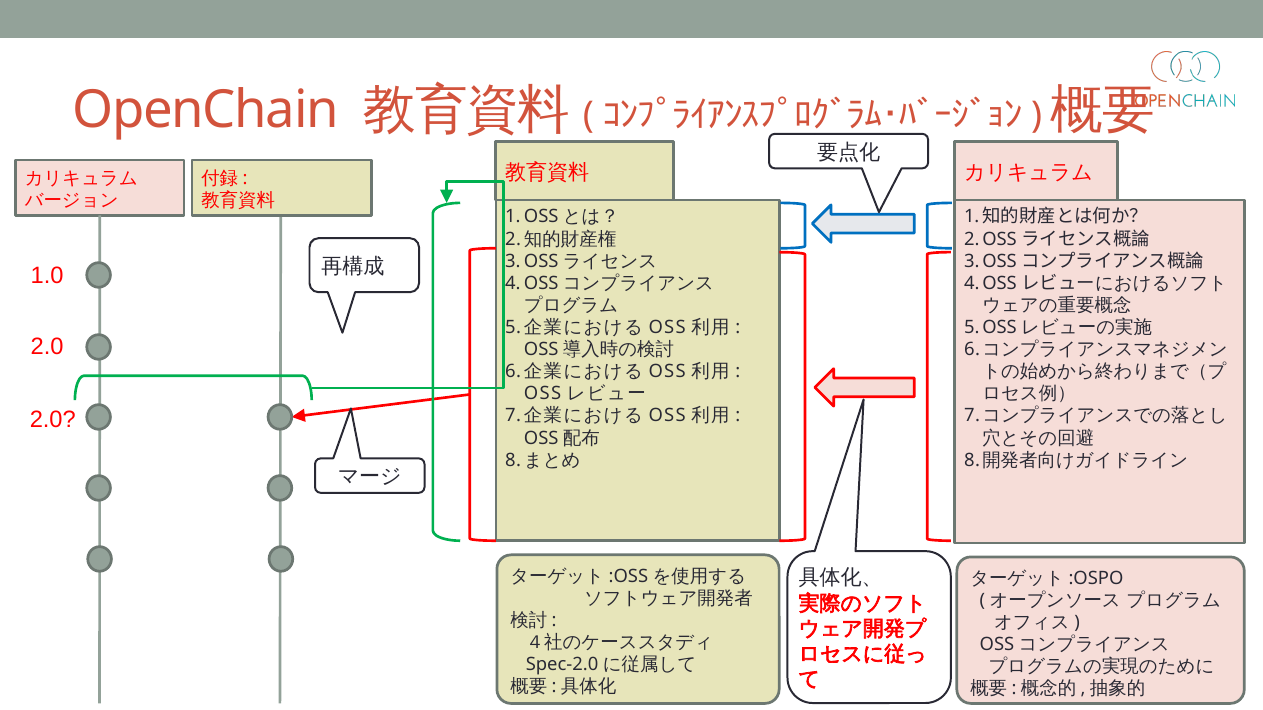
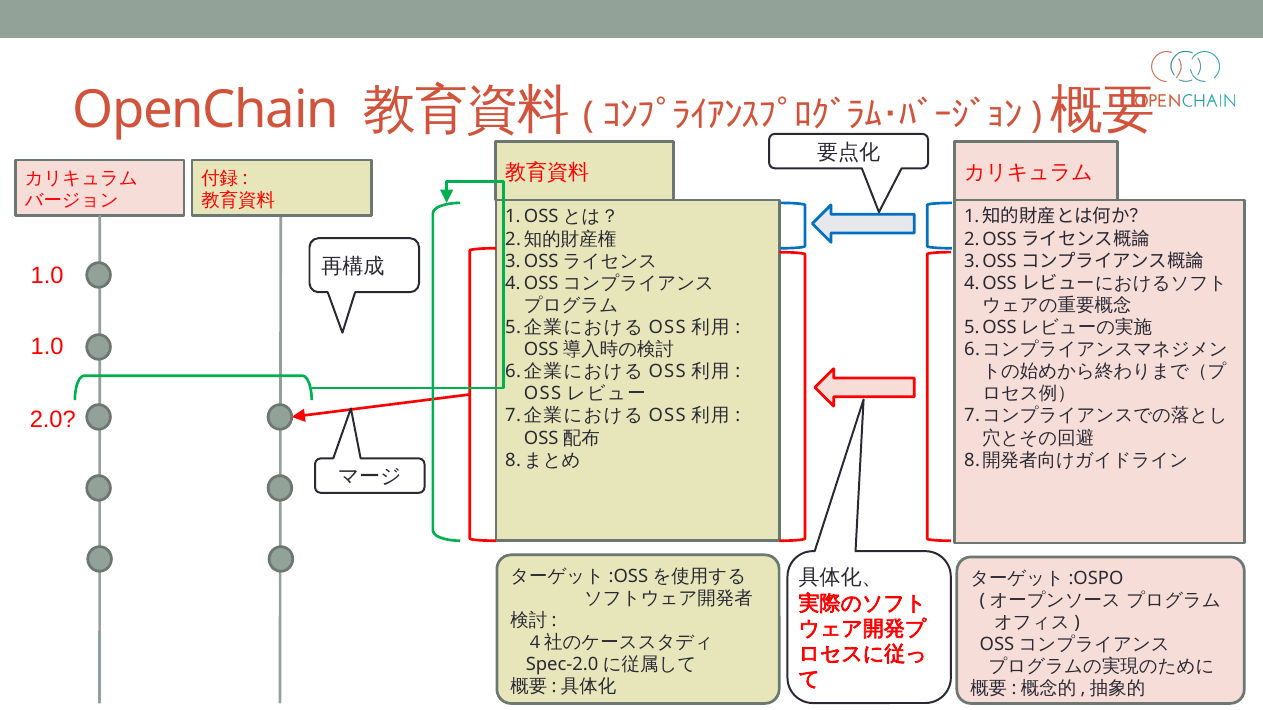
2.0: 2.0 -> 1.0 (47, 347)
